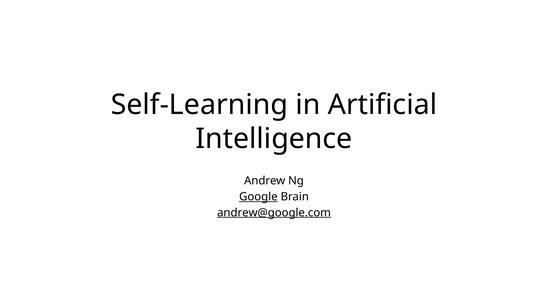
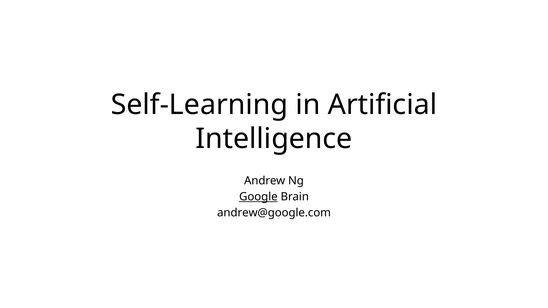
andrew@google.com underline: present -> none (274, 213)
